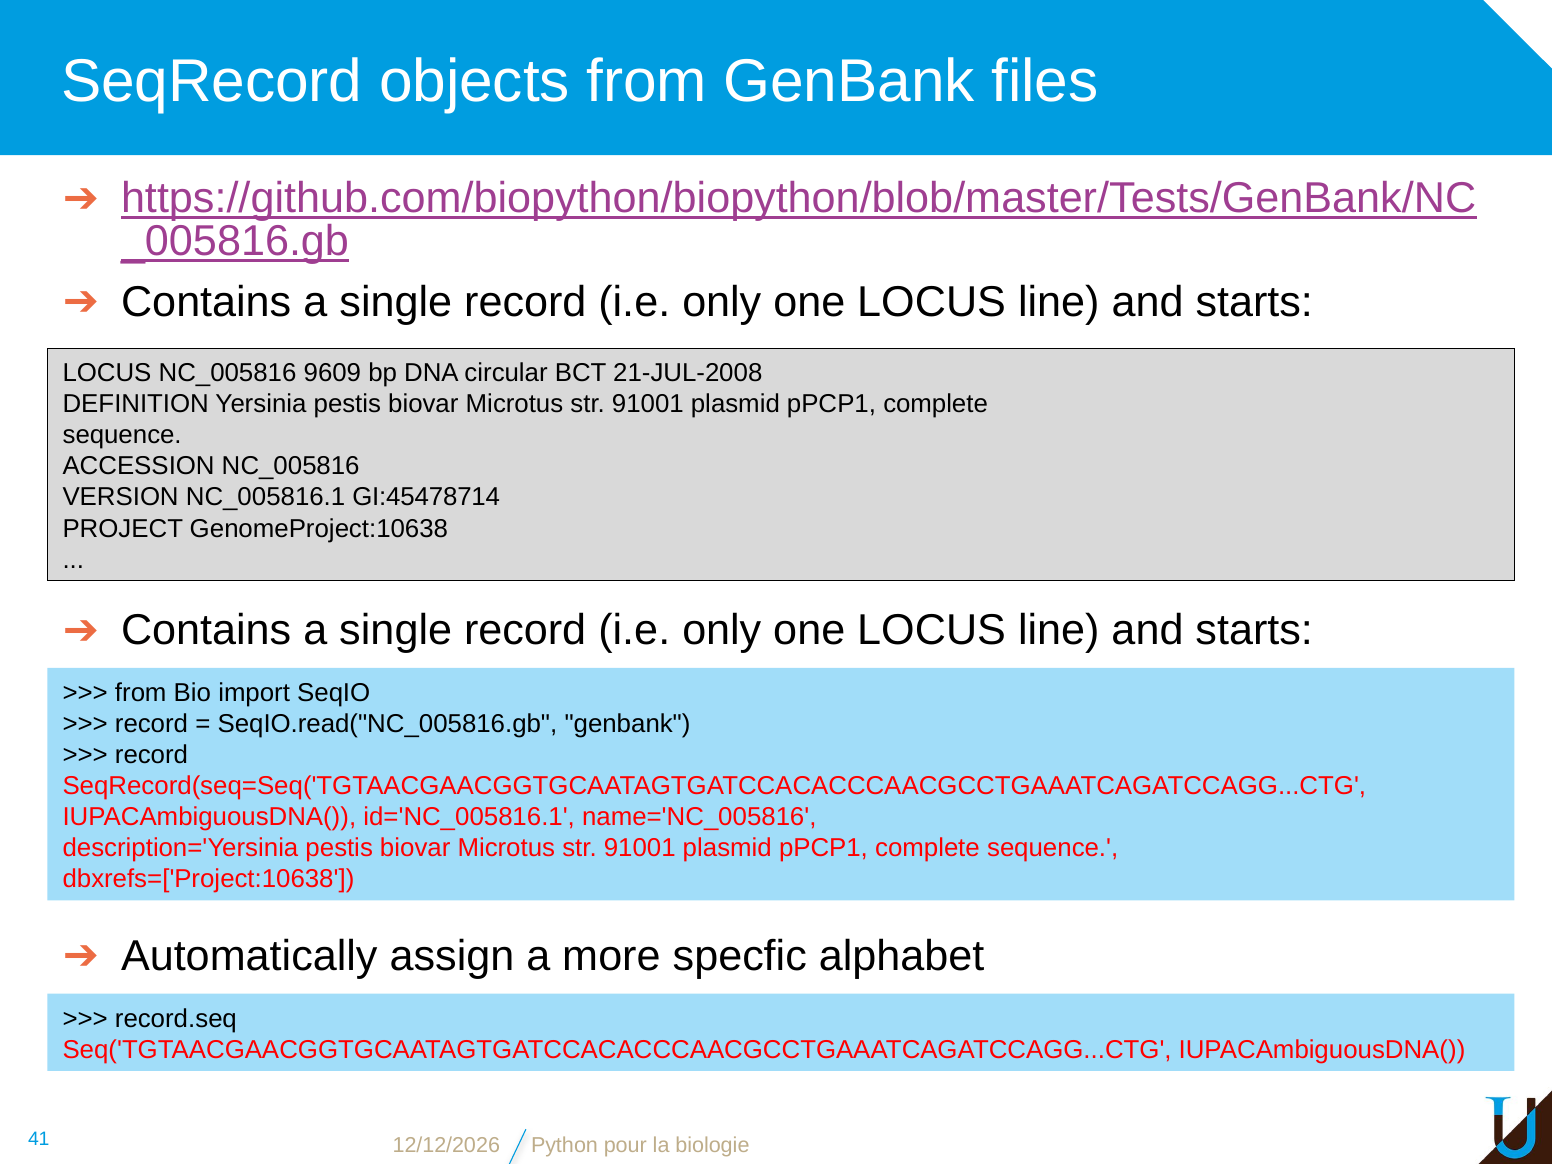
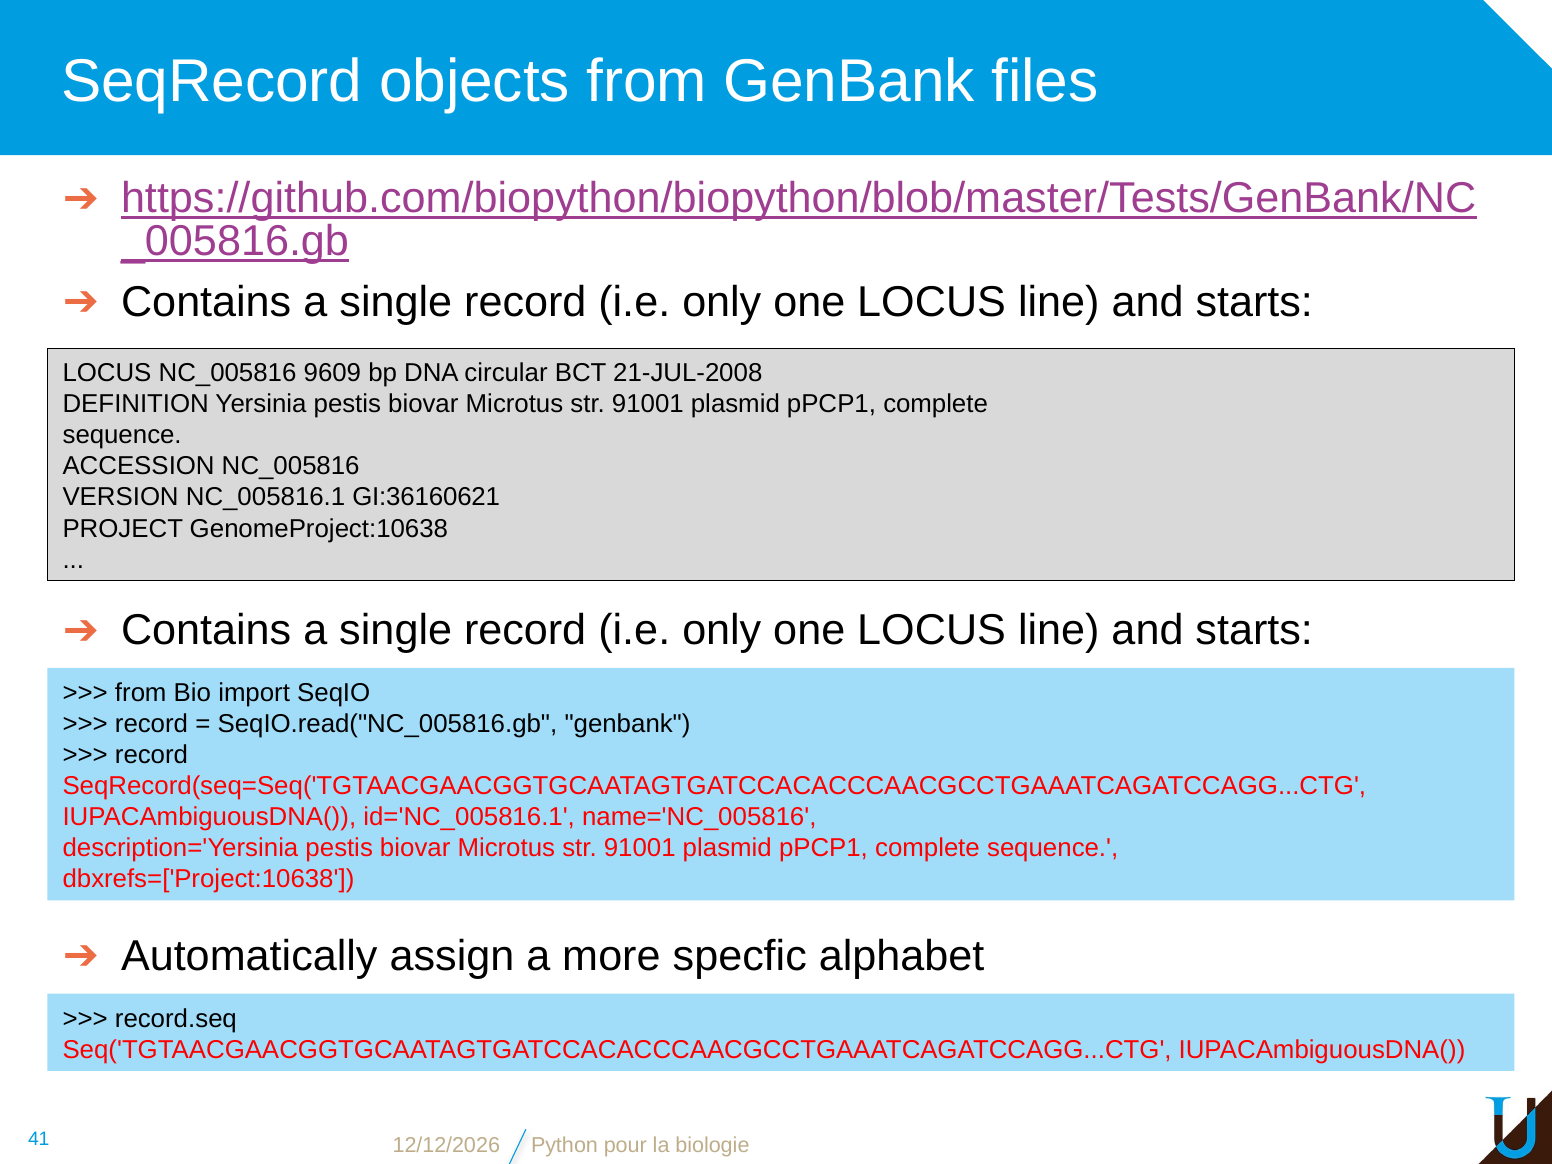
GI:45478714: GI:45478714 -> GI:36160621 (426, 497)
